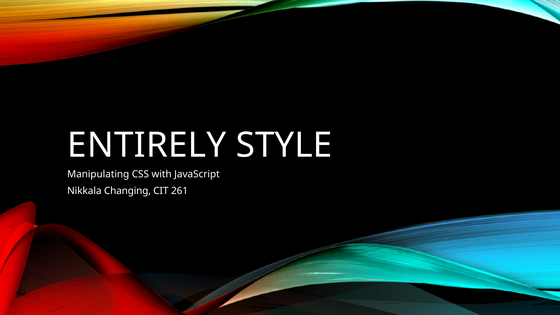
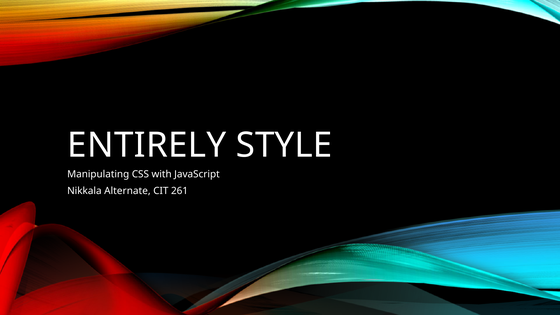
Changing: Changing -> Alternate (127, 191)
